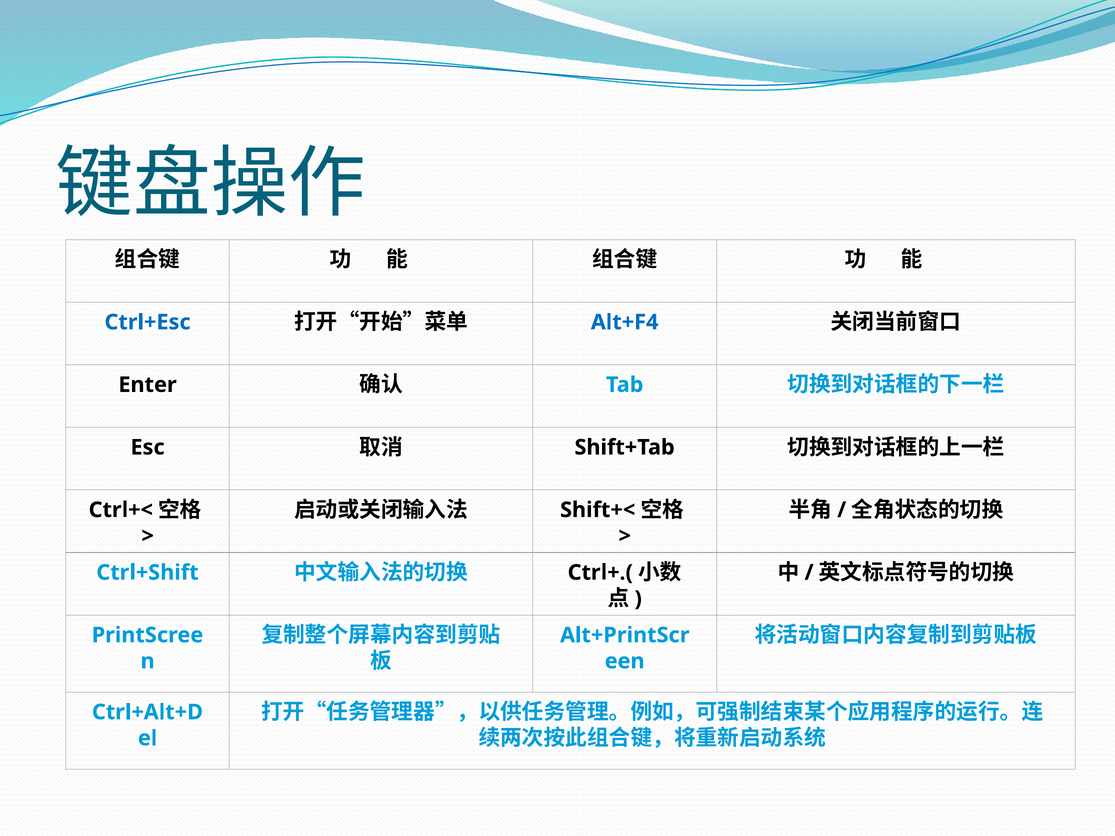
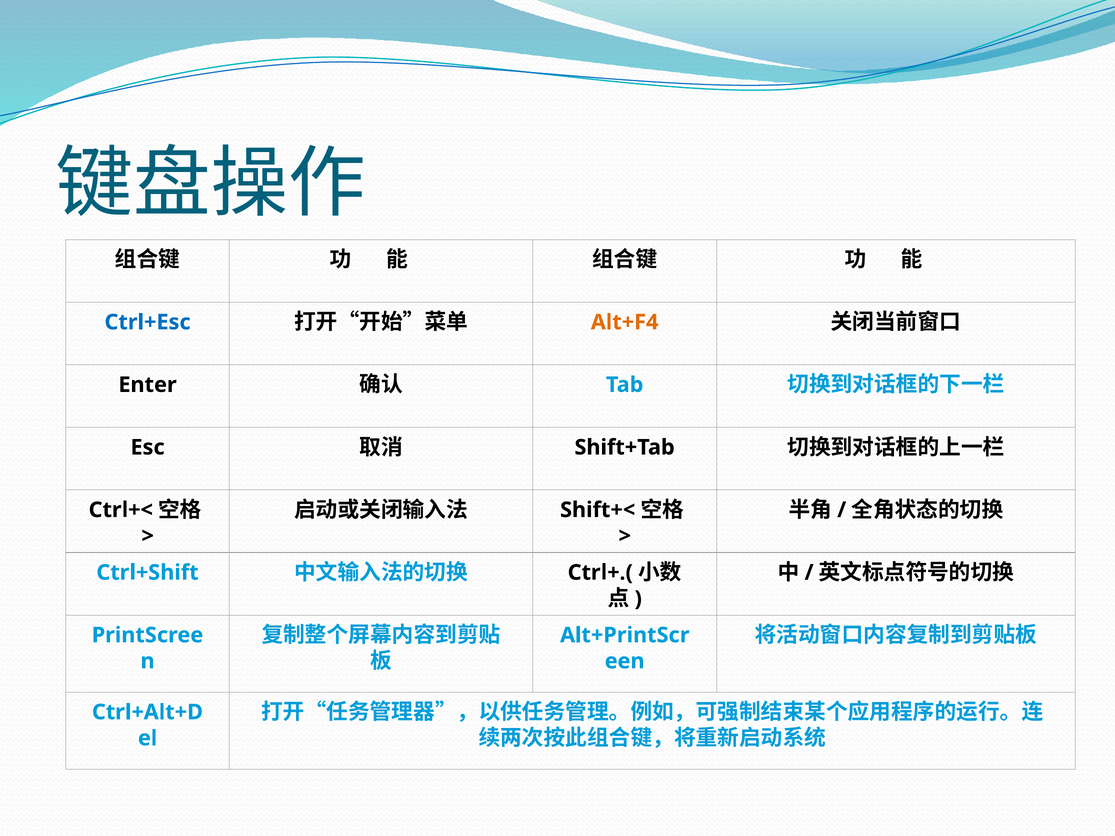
Alt+F4 colour: blue -> orange (625, 322)
